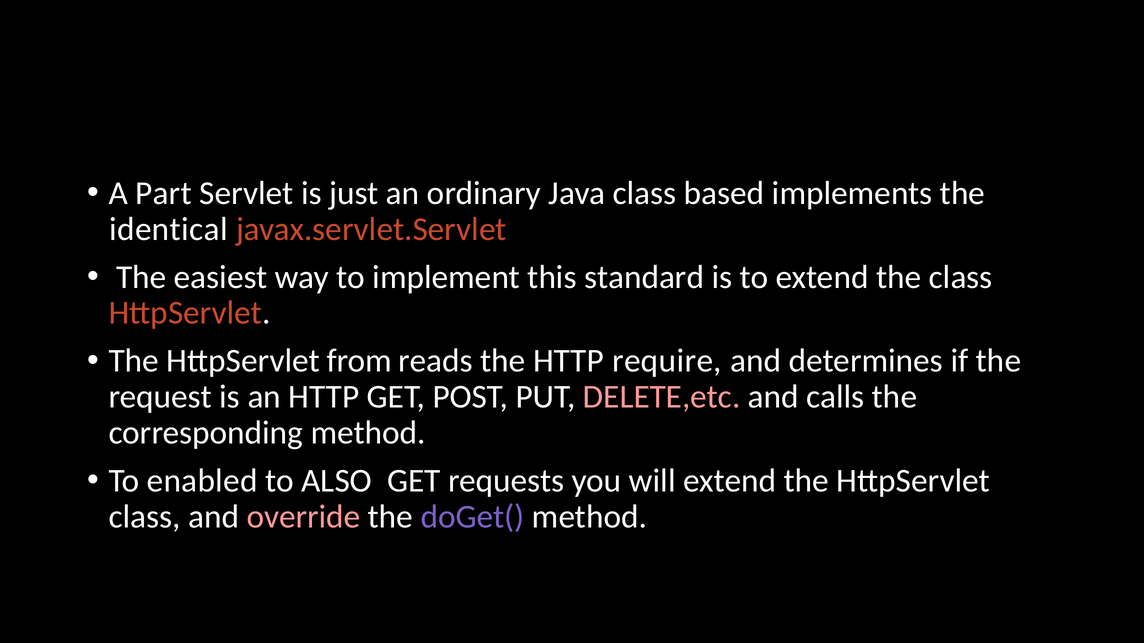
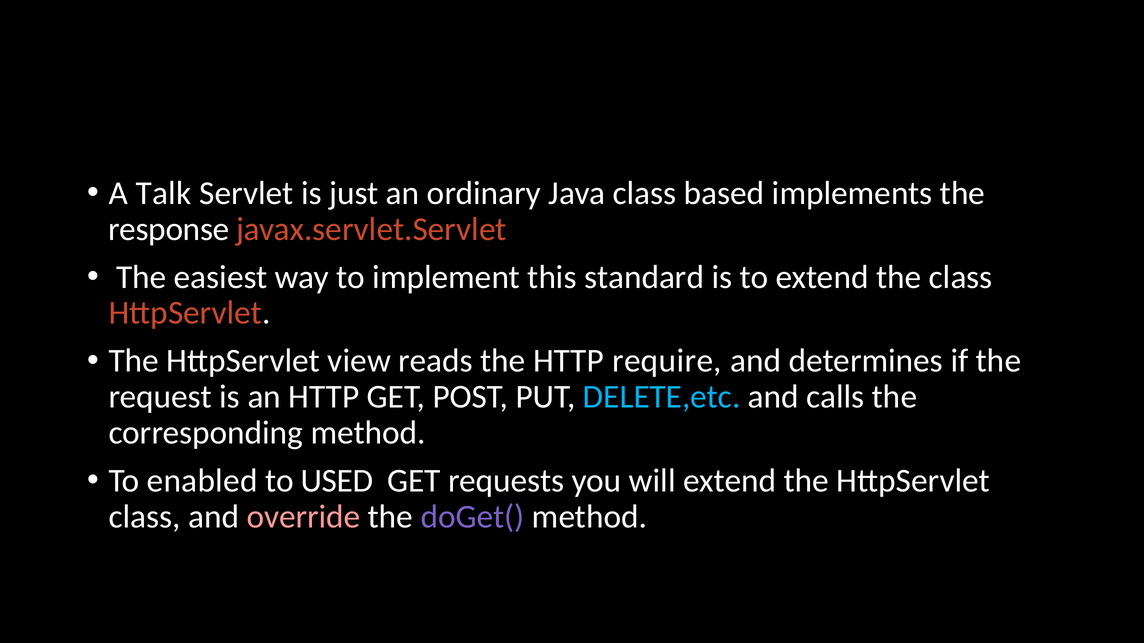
Part: Part -> Talk (164, 193)
identical: identical -> response (169, 229)
from: from -> view (359, 361)
DELETE,etc colour: pink -> light blue (662, 397)
ALSO: ALSO -> USED (337, 481)
